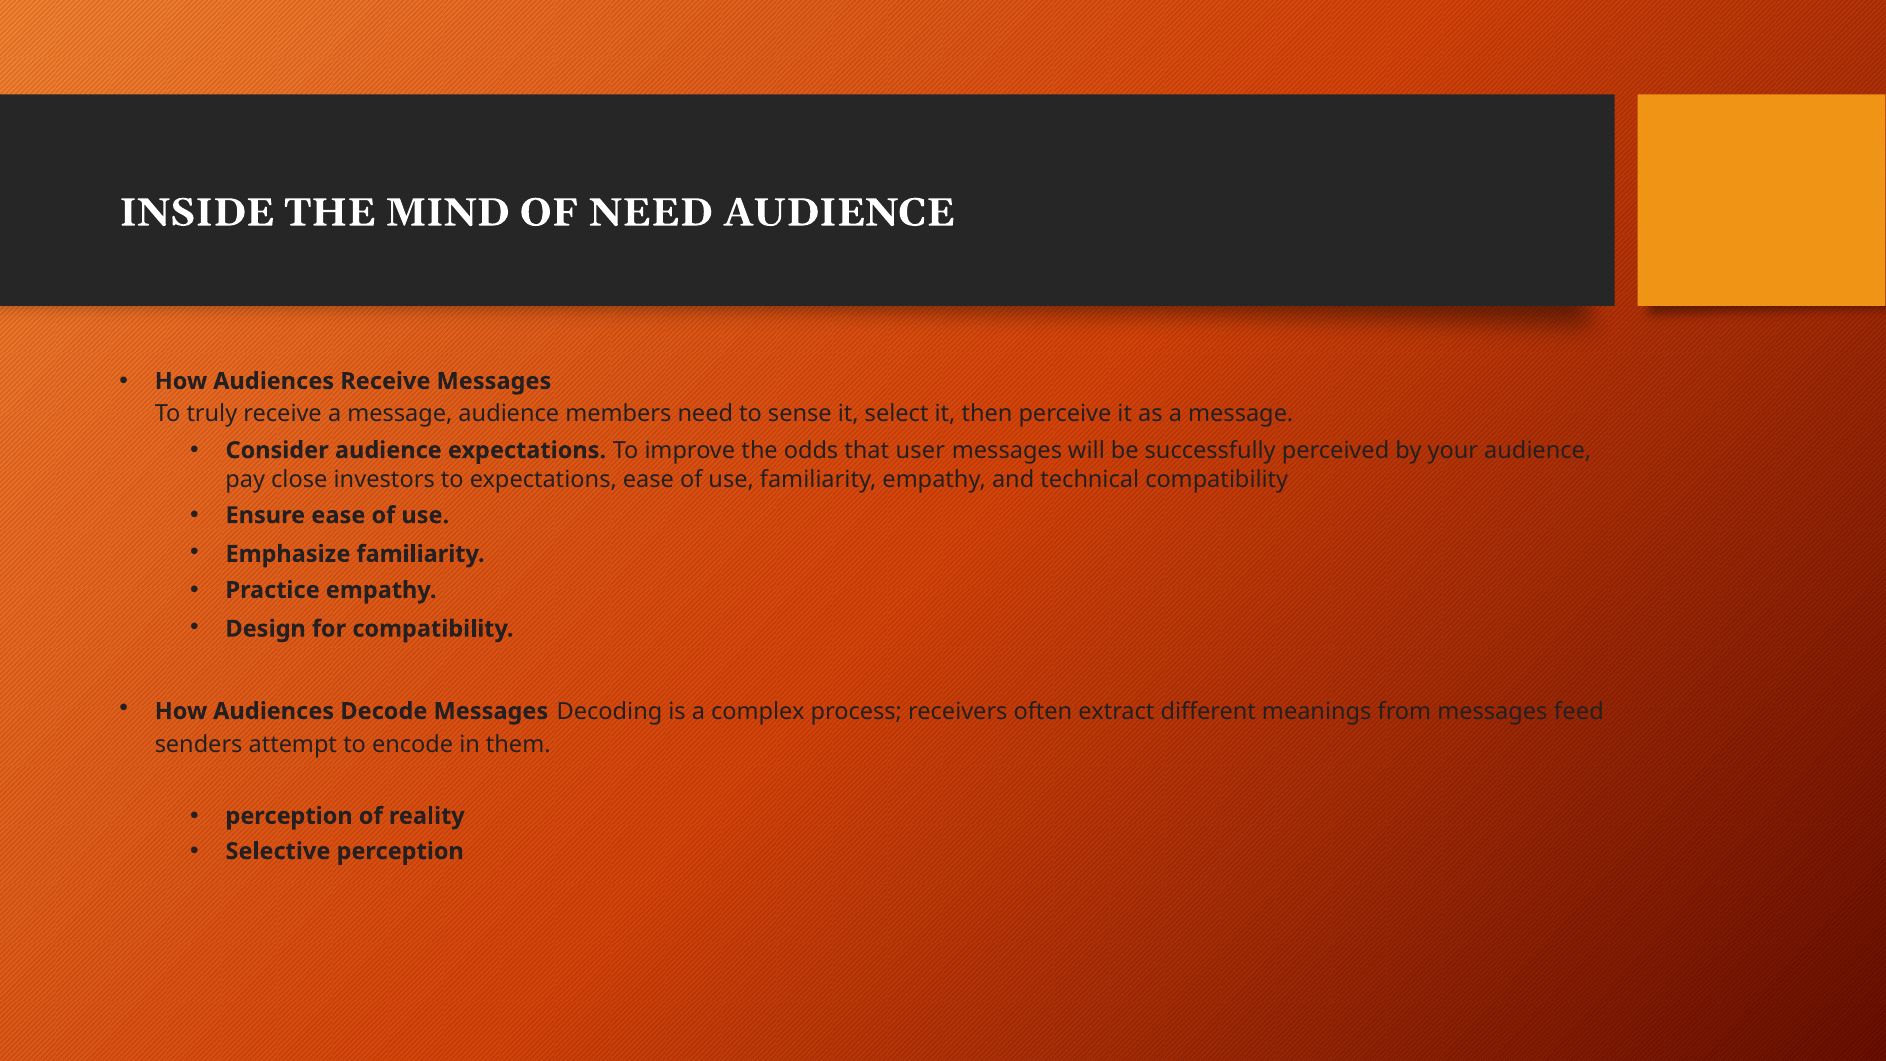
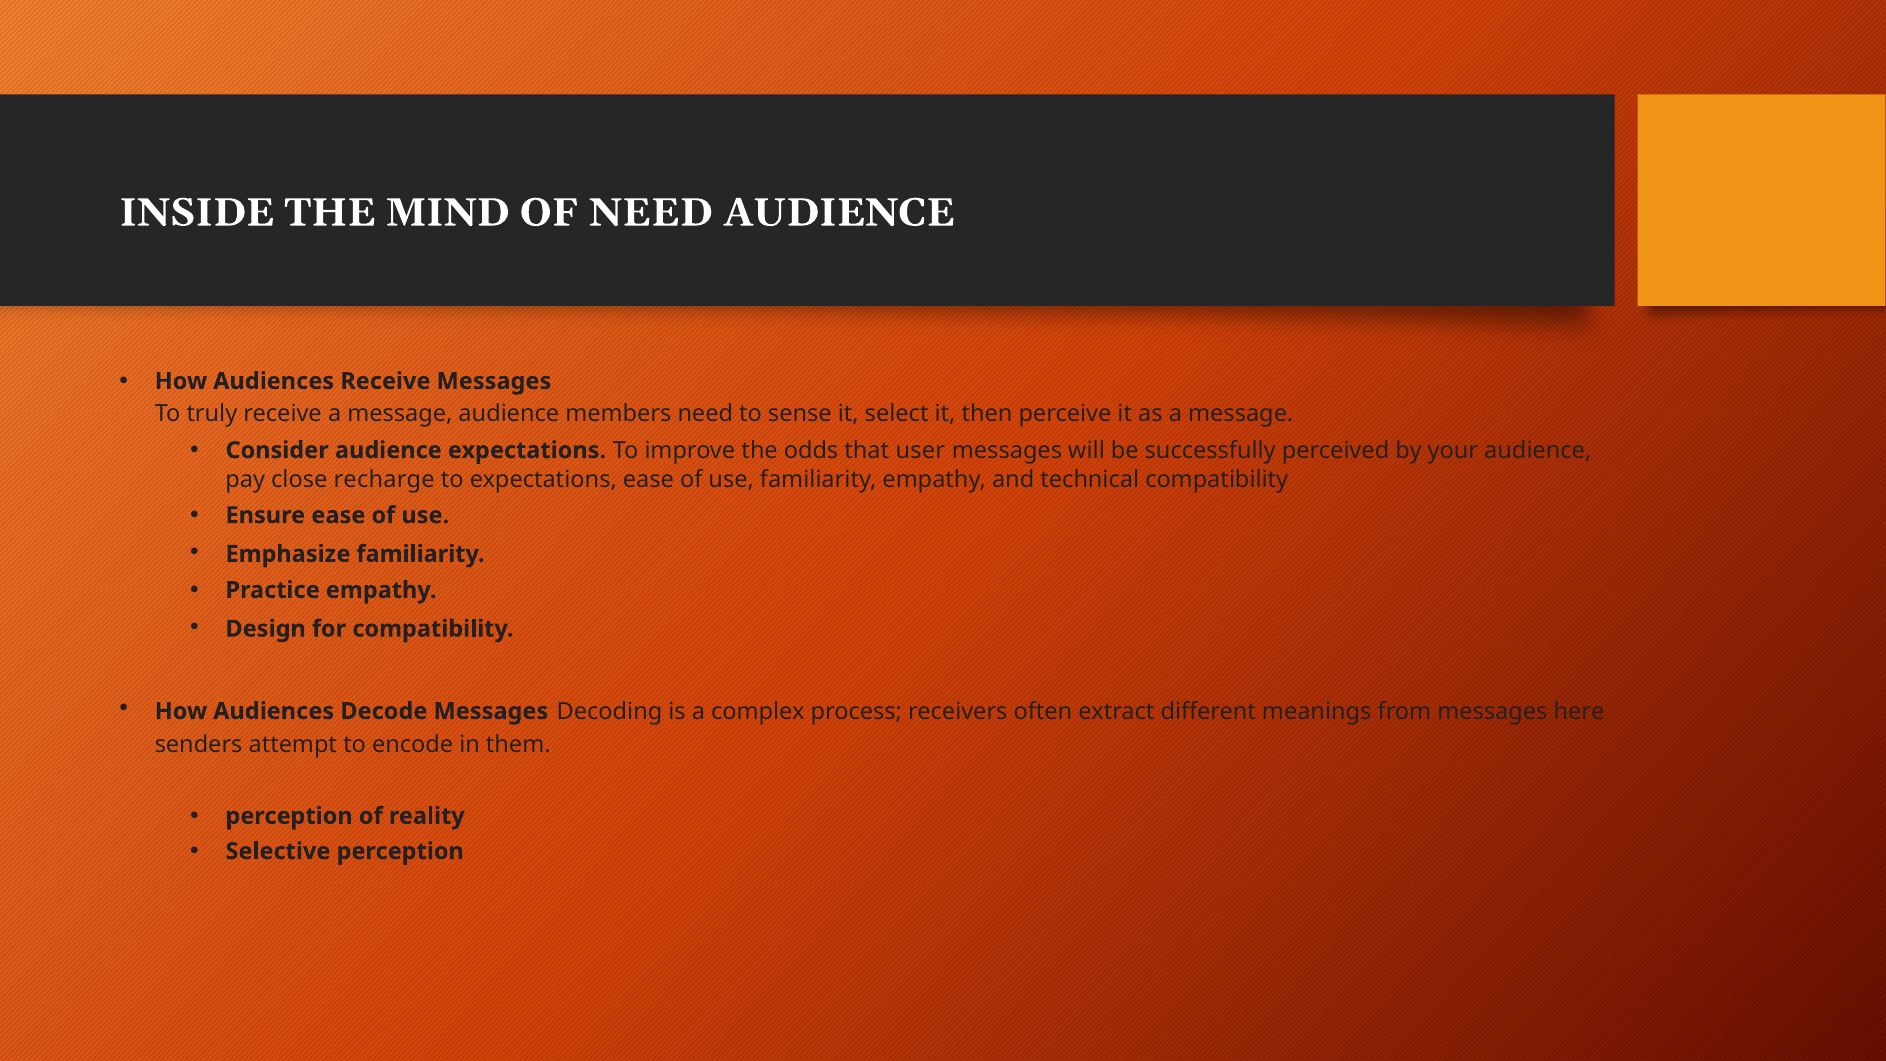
investors: investors -> recharge (384, 479)
feed: feed -> here (1579, 711)
